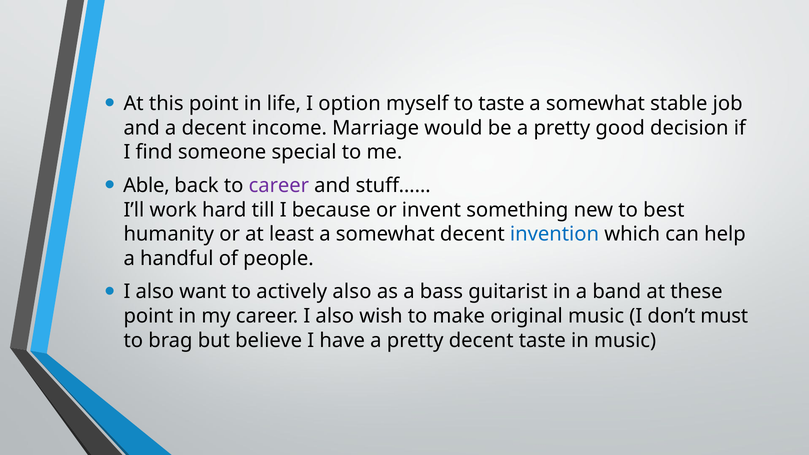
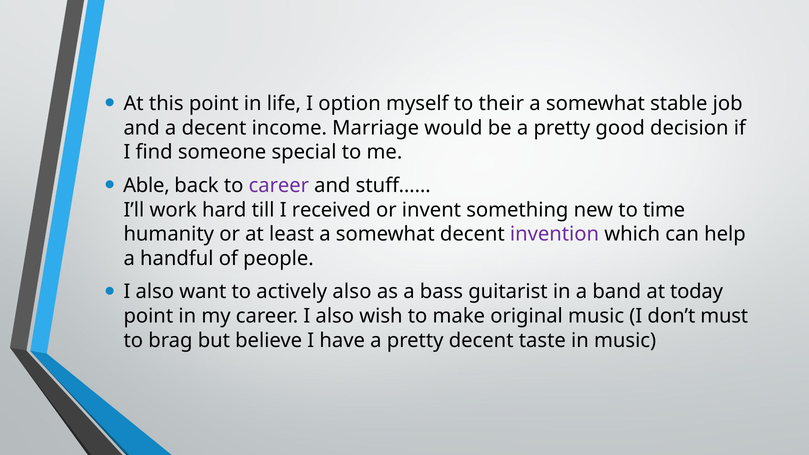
to taste: taste -> their (501, 104)
because: because -> received (331, 210)
best: best -> time (664, 210)
invention colour: blue -> purple (555, 234)
these: these -> today (697, 292)
